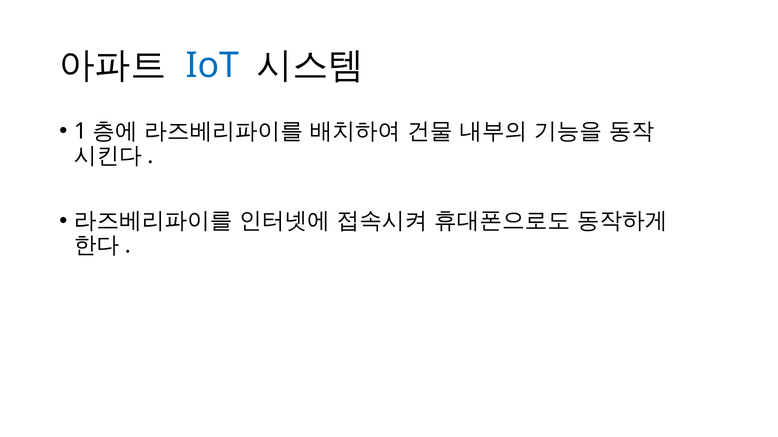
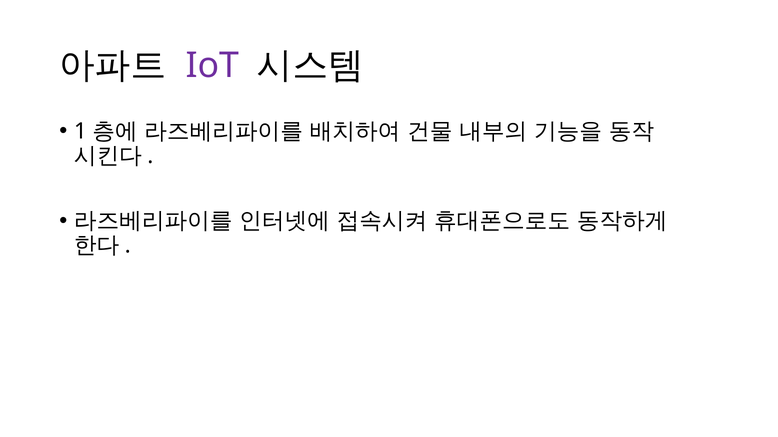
IoT colour: blue -> purple (212, 65)
